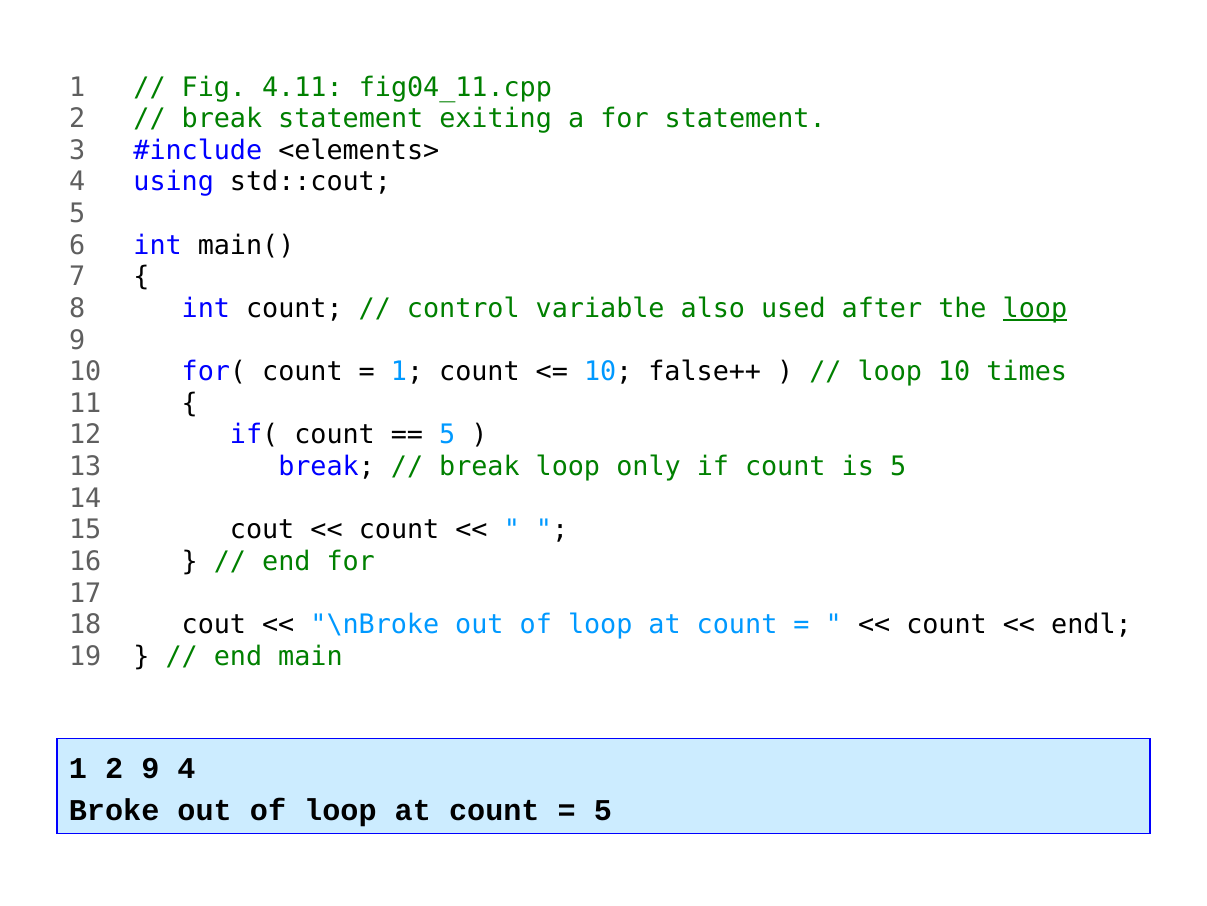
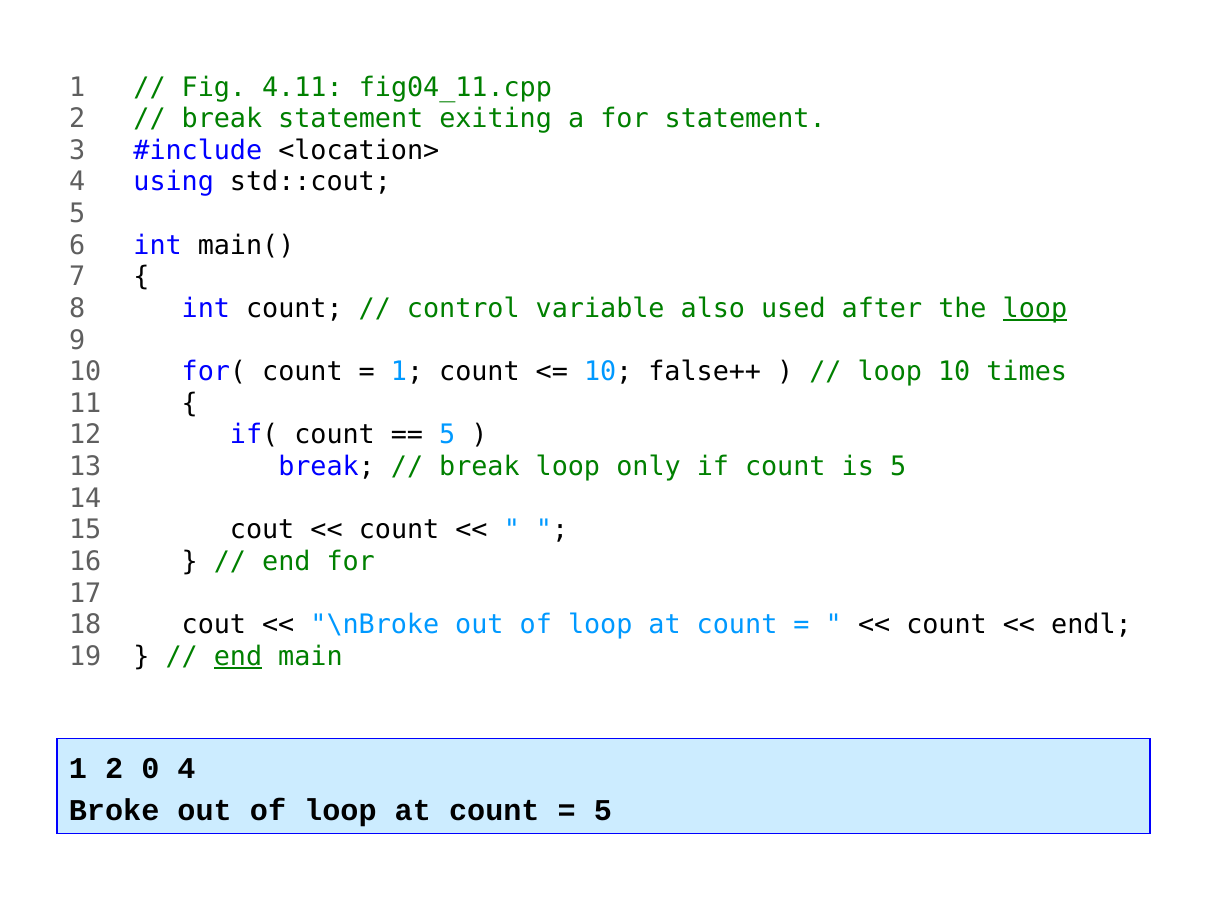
<elements>: <elements> -> <location> (359, 150)
end underline: none -> present (238, 656)
2 9: 9 -> 0 (150, 767)
